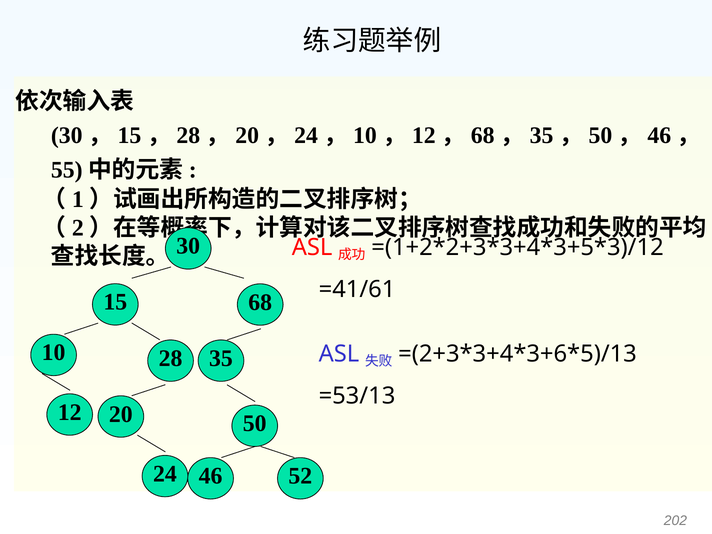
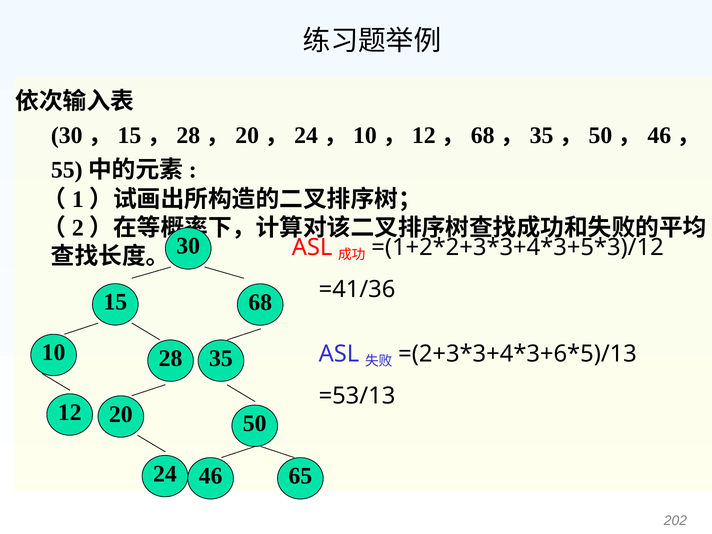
=41/61: =41/61 -> =41/36 (357, 290)
52: 52 -> 65 (300, 476)
